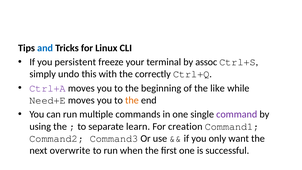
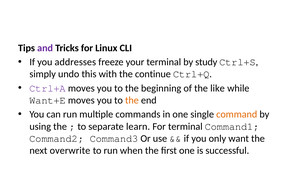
and colour: blue -> purple (45, 48)
persistent: persistent -> addresses (75, 62)
assoc: assoc -> study (206, 62)
correctly: correctly -> continue (153, 74)
Need+E: Need+E -> Want+E (48, 100)
command colour: purple -> orange (237, 114)
For creation: creation -> terminal (185, 126)
